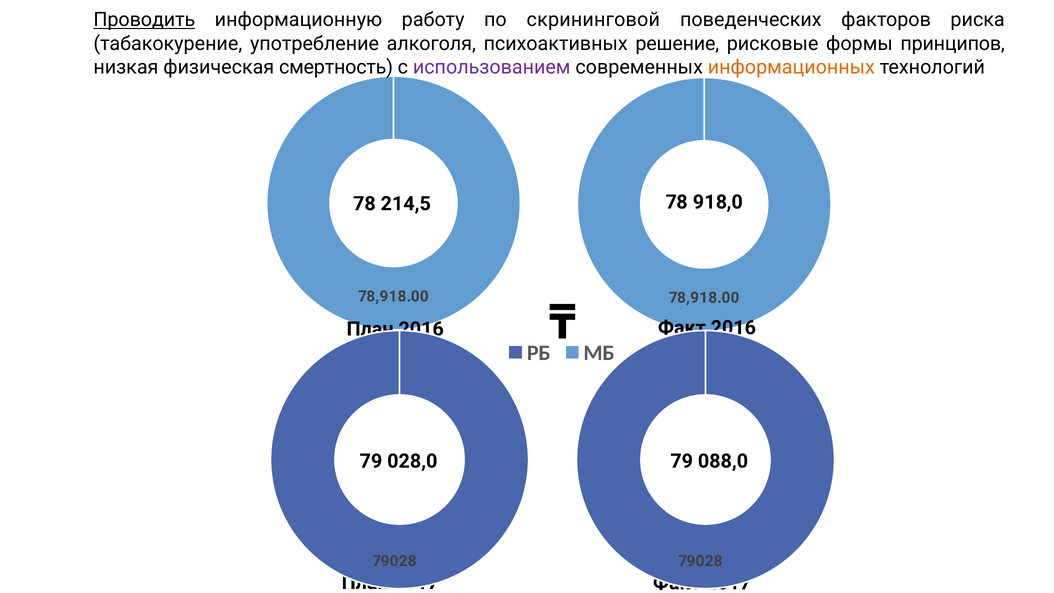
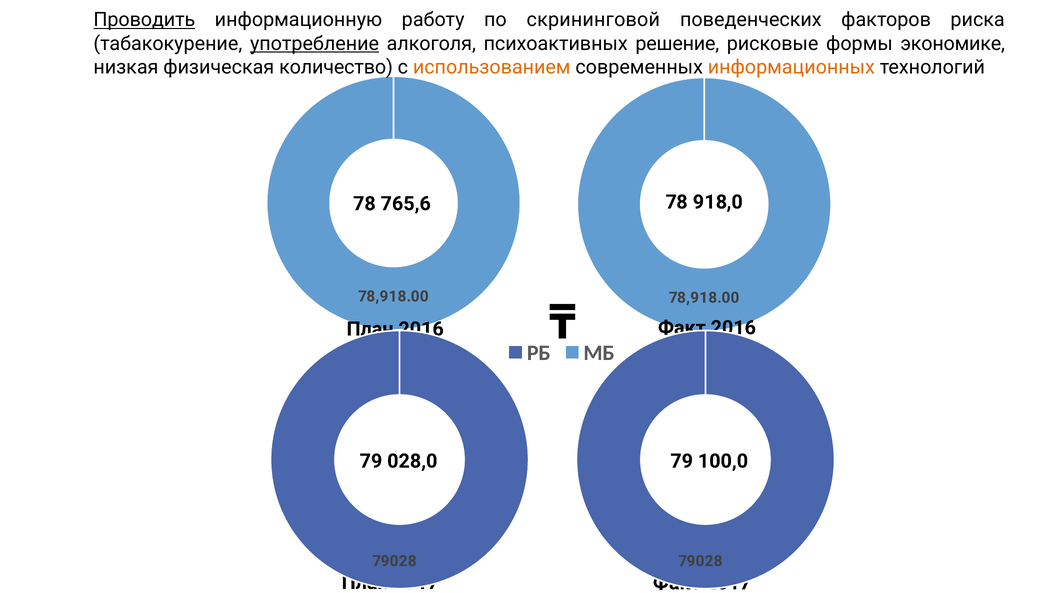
употребление underline: none -> present (314, 44)
принципов: принципов -> экономике (953, 44)
смертность: смертность -> количество (336, 67)
использованием colour: purple -> orange (492, 67)
214,5: 214,5 -> 765,6 (406, 204)
088,0: 088,0 -> 100,0 (723, 461)
